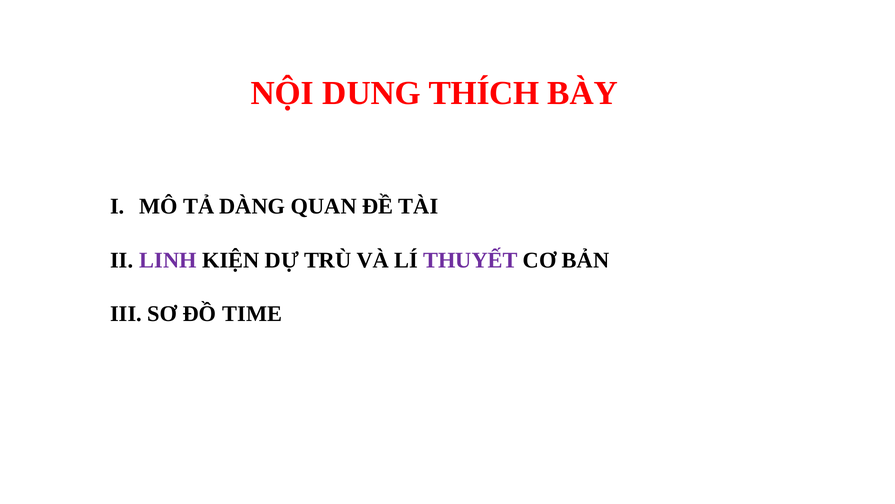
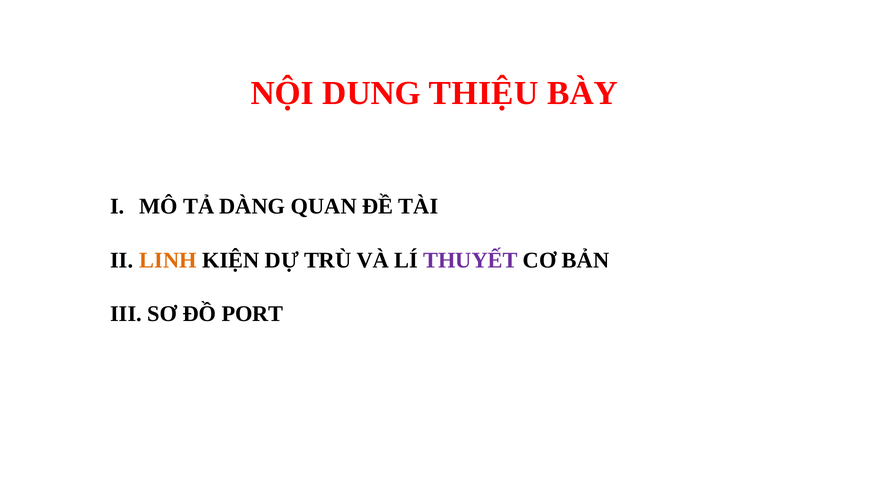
THÍCH: THÍCH -> THIỆU (484, 93)
LINH colour: purple -> orange (168, 260)
TIME: TIME -> PORT (252, 314)
